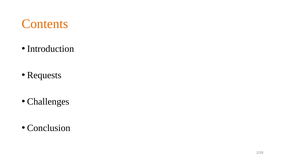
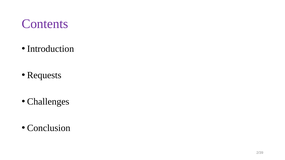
Contents colour: orange -> purple (45, 24)
